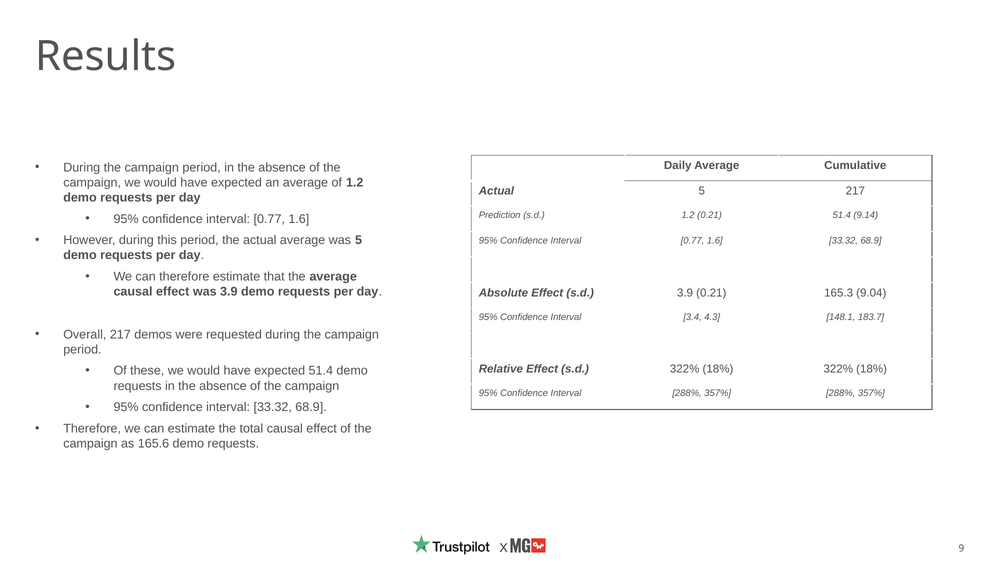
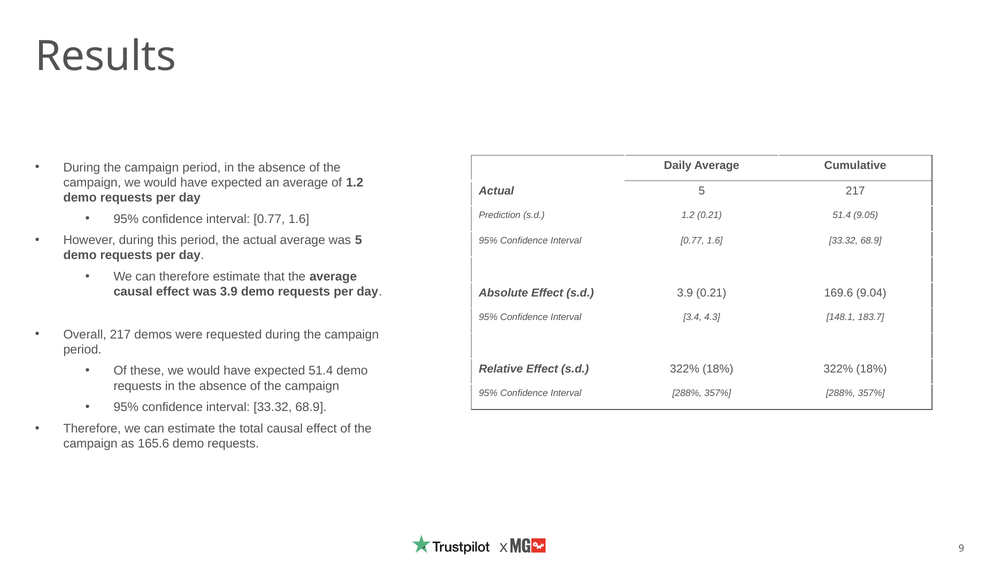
9.14: 9.14 -> 9.05 (866, 215)
165.3: 165.3 -> 169.6 (839, 293)
